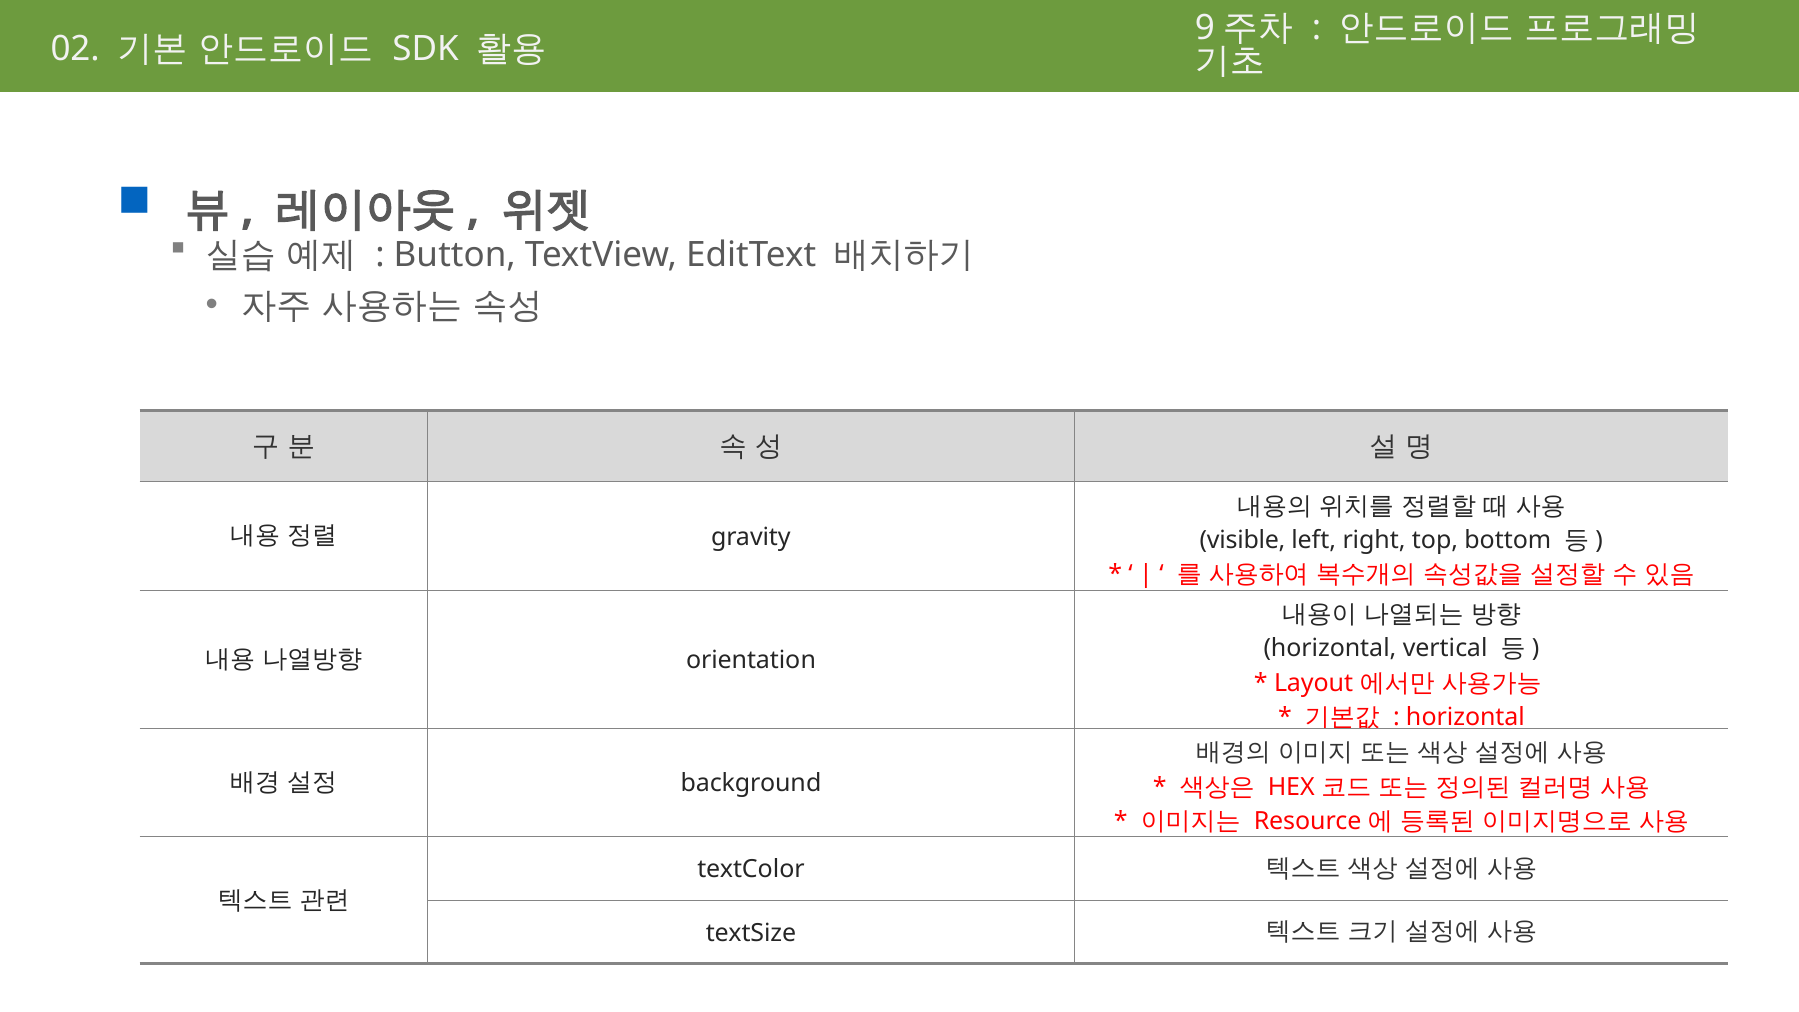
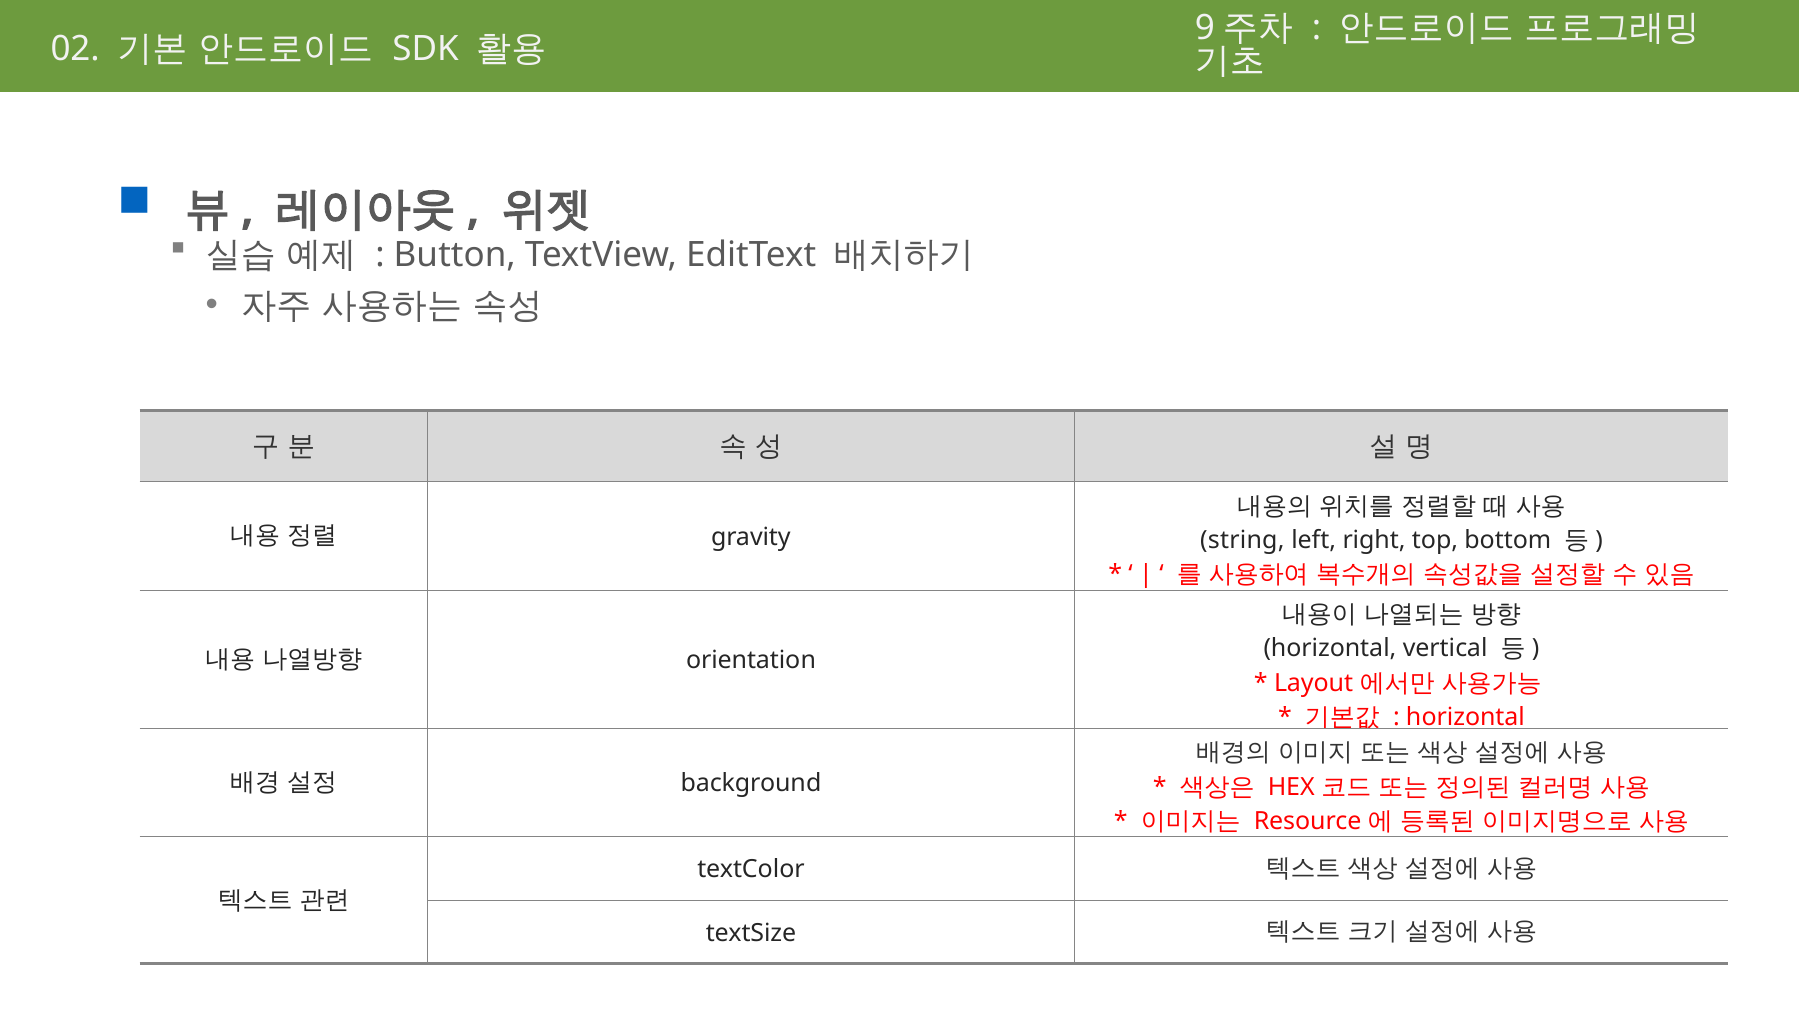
visible: visible -> string (1242, 541)
